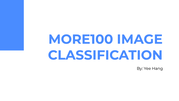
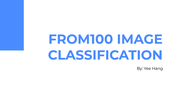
MORE100: MORE100 -> FROM100 (81, 39)
